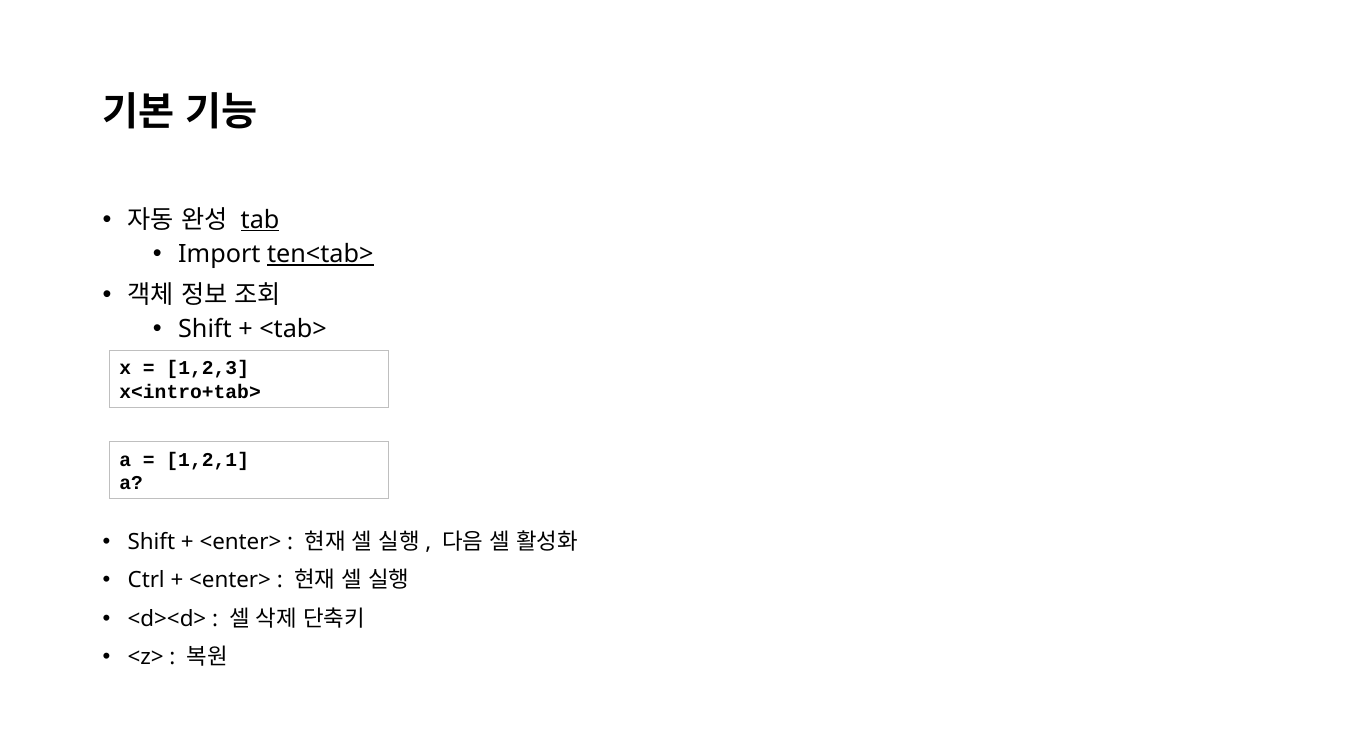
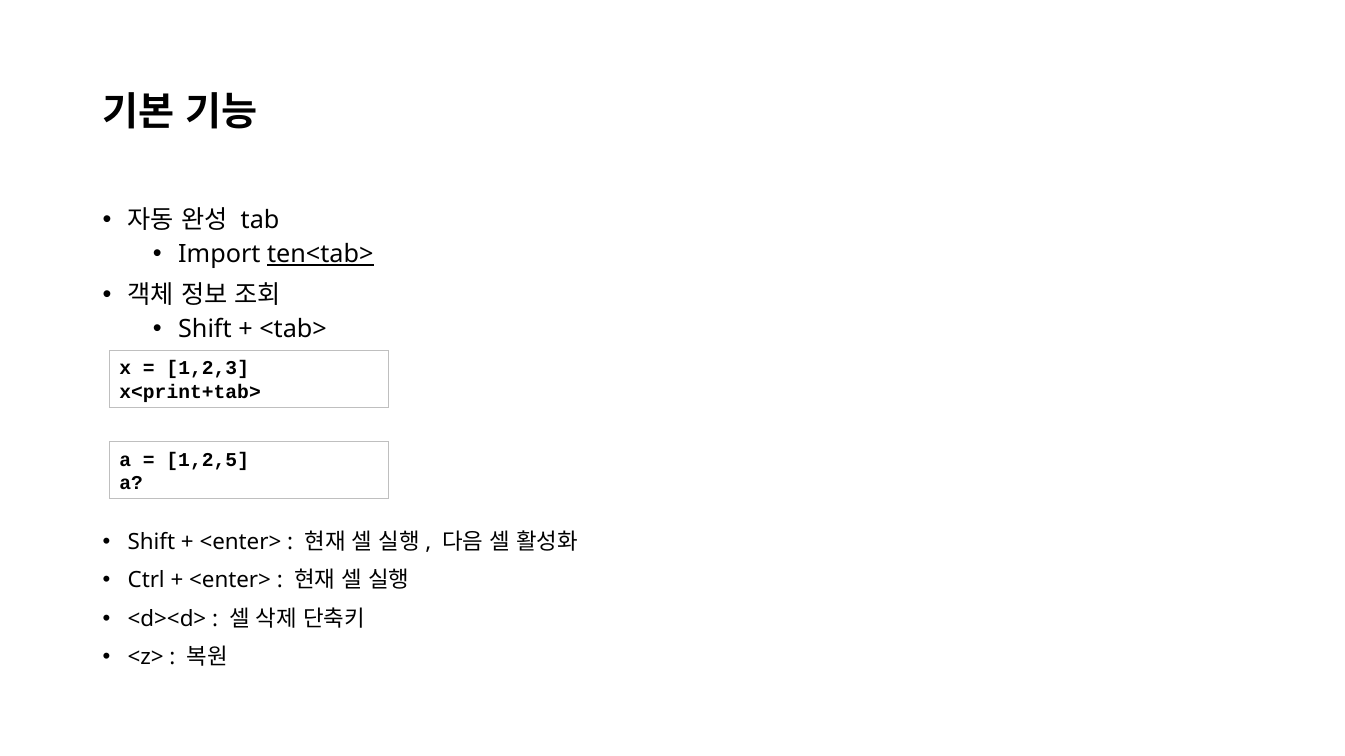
tab underline: present -> none (260, 220)
x<intro+tab>: x<intro+tab> -> x<print+tab> (190, 392)
1,2,1: 1,2,1 -> 1,2,5 (208, 460)
